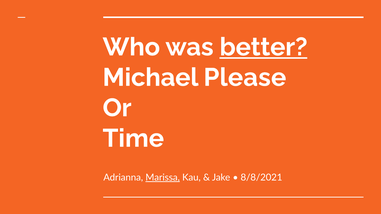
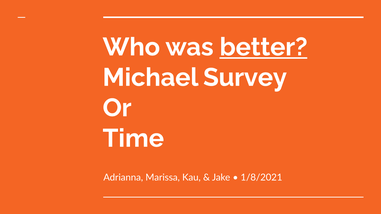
Please: Please -> Survey (245, 78)
Marissa underline: present -> none (163, 178)
8/8/2021: 8/8/2021 -> 1/8/2021 (261, 178)
